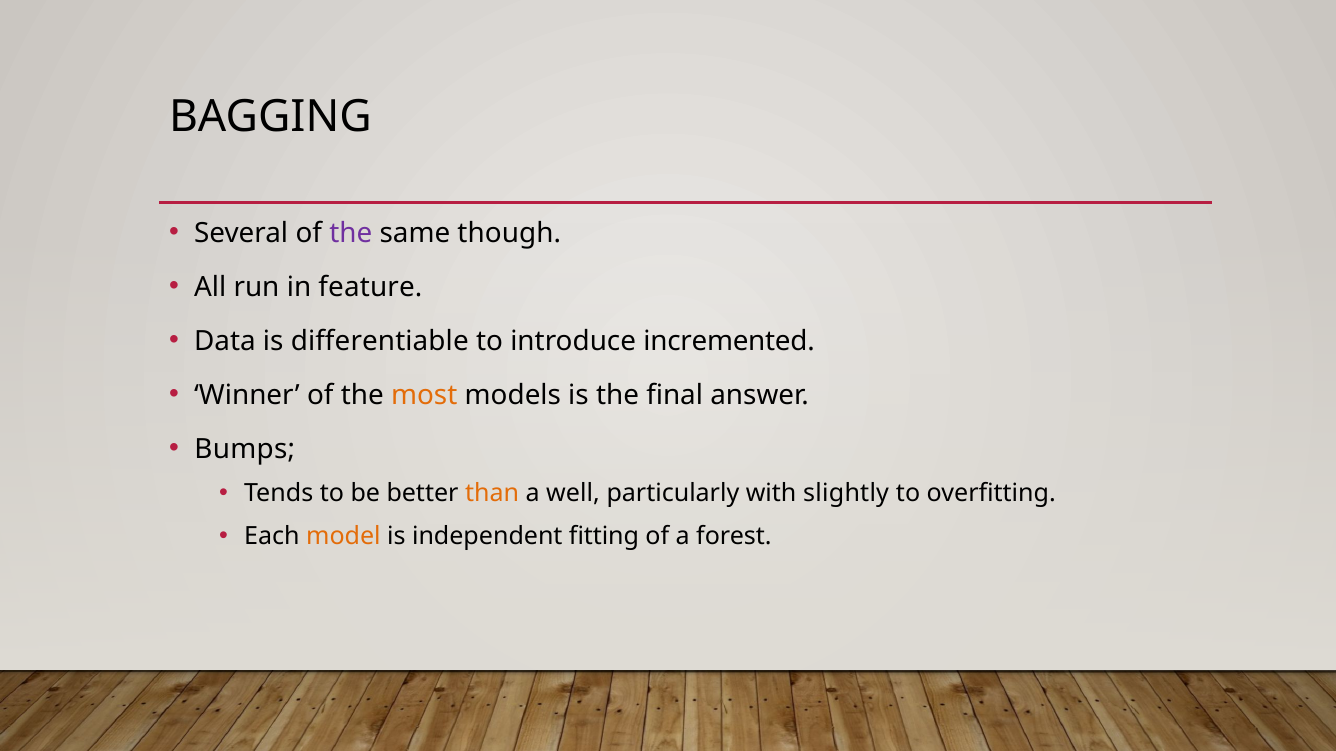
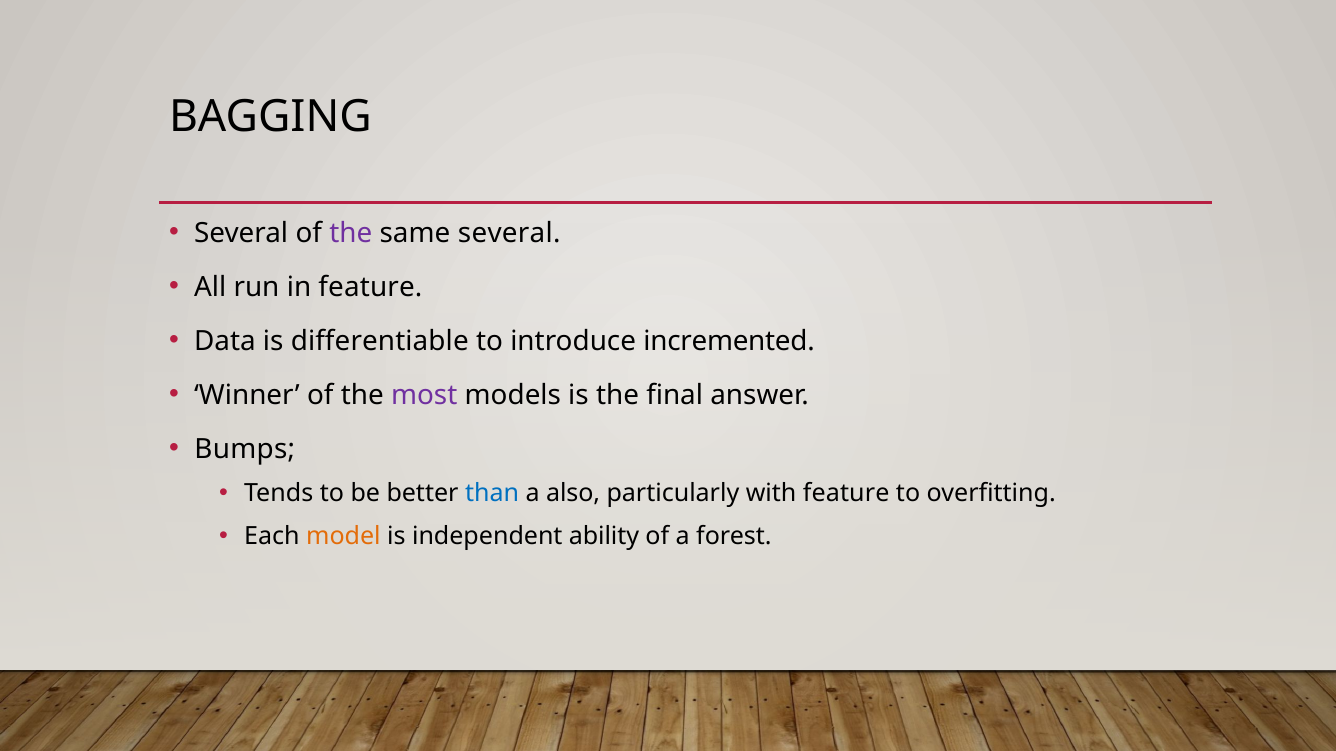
same though: though -> several (509, 233)
most colour: orange -> purple (424, 395)
than colour: orange -> blue (492, 494)
well: well -> also (573, 494)
with slightly: slightly -> feature (846, 494)
fitting: fitting -> ability (604, 537)
